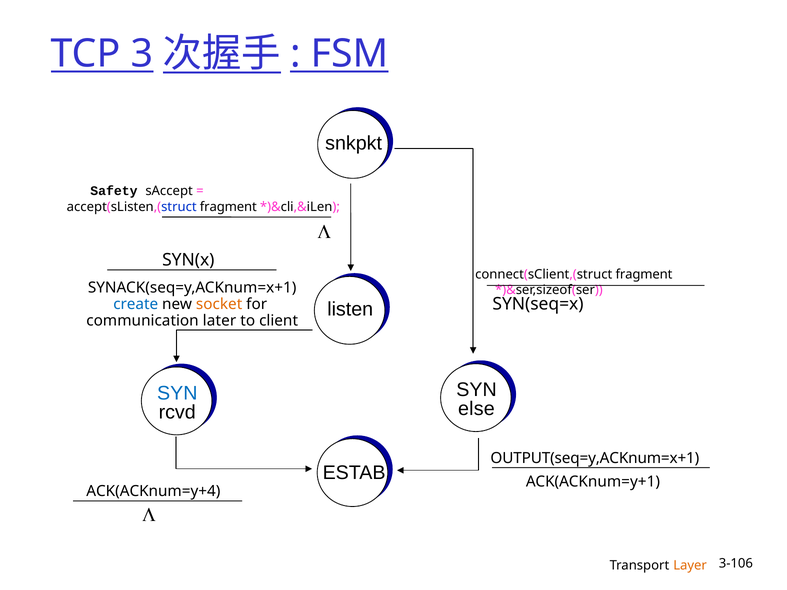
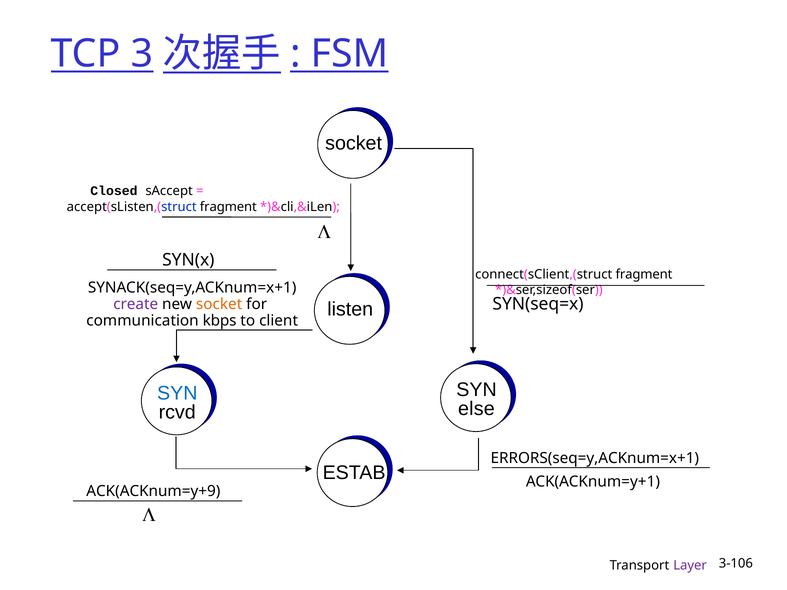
snkpkt: snkpkt -> socket (354, 143)
Safety: Safety -> Closed (114, 191)
create colour: blue -> purple (136, 304)
later: later -> kbps (220, 321)
OUTPUT(seq=y,ACKnum=x+1: OUTPUT(seq=y,ACKnum=x+1 -> ERRORS(seq=y,ACKnum=x+1 (595, 458)
ACK(ACKnum=y+4: ACK(ACKnum=y+4 -> ACK(ACKnum=y+9 (153, 491)
Layer colour: orange -> purple (690, 566)
